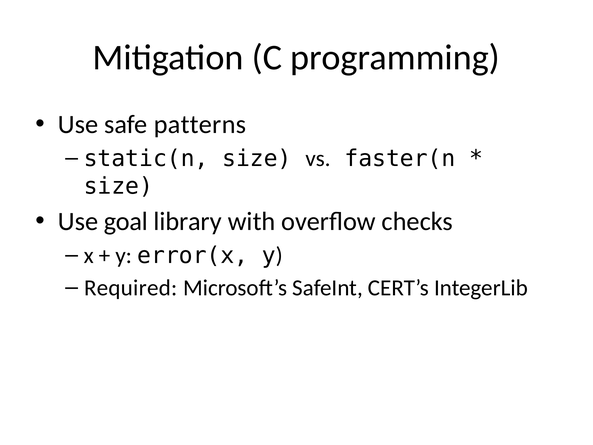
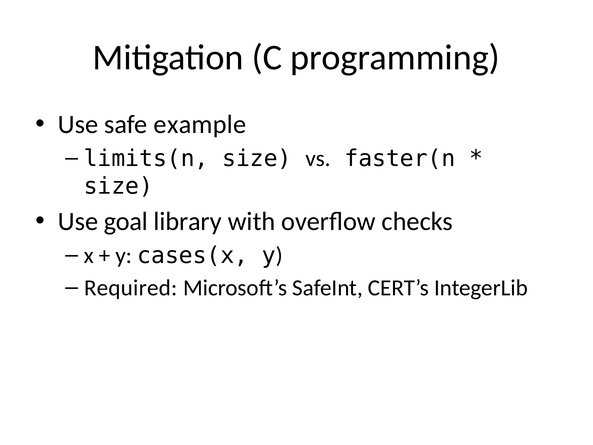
patterns: patterns -> example (200, 124)
static(n: static(n -> limits(n (146, 158)
error(x: error(x -> cases(x (193, 255)
